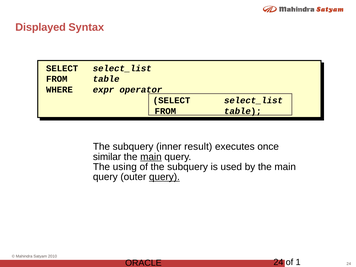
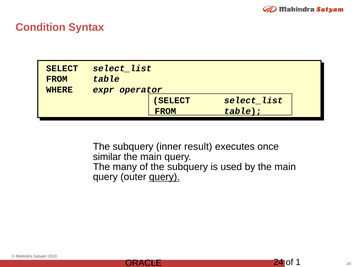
Displayed: Displayed -> Condition (41, 27)
main underline: present -> none (151, 157)
using: using -> many (125, 167)
